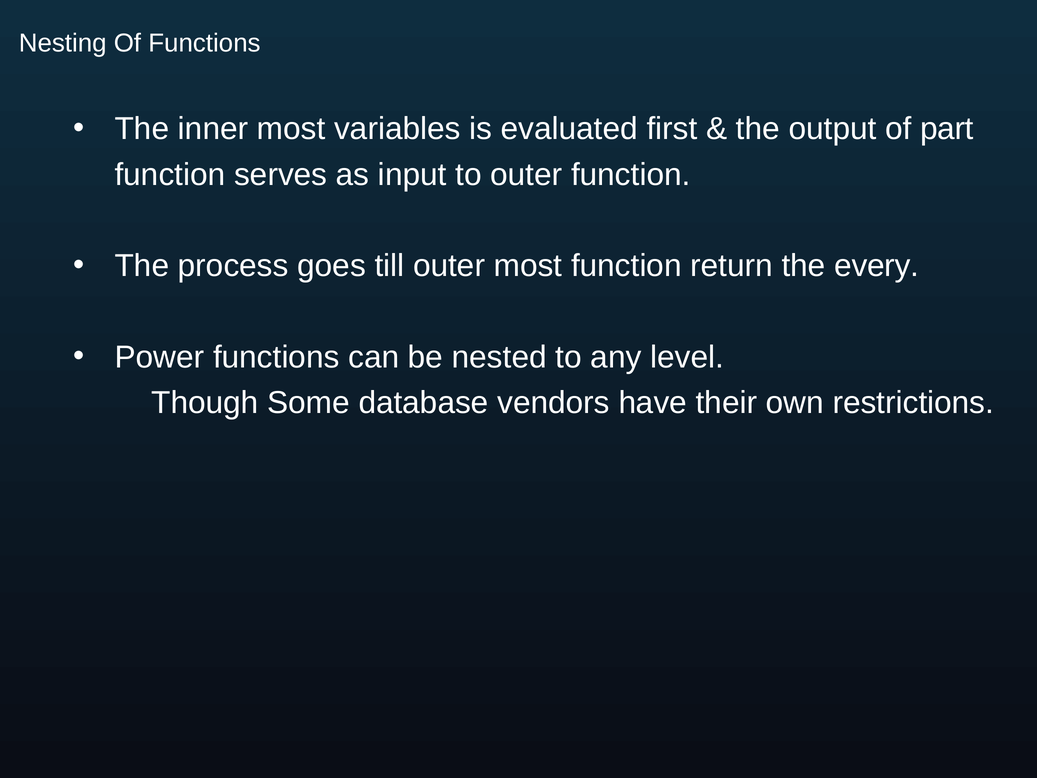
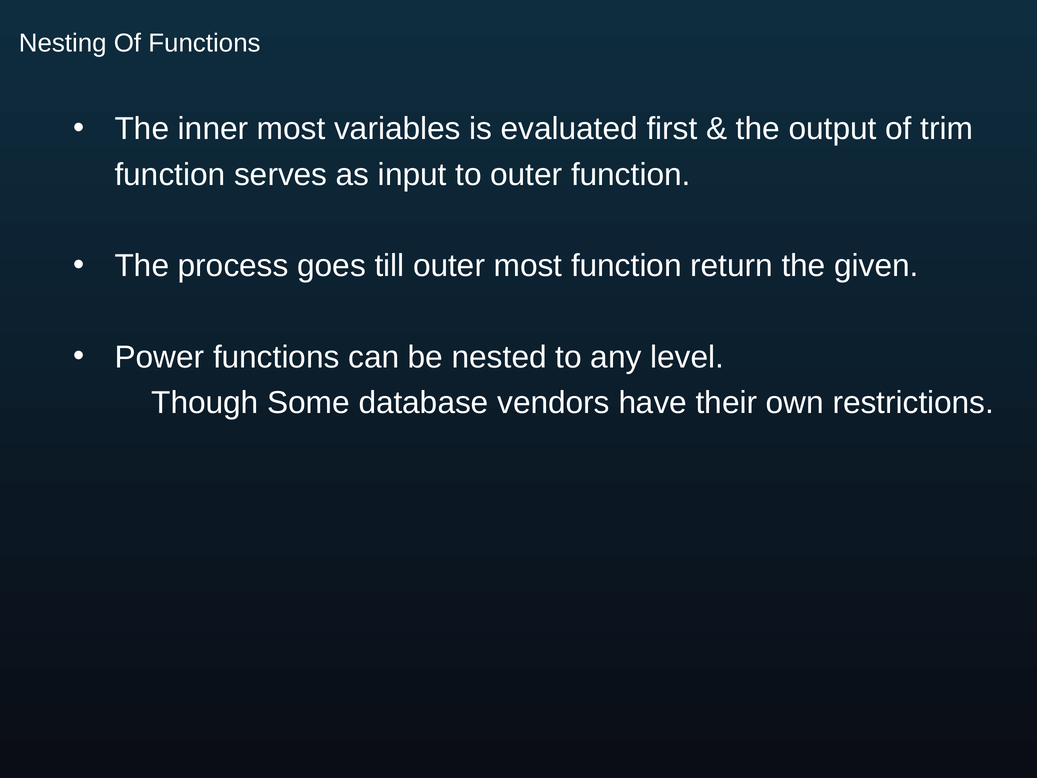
part: part -> trim (947, 129)
every: every -> given (876, 266)
